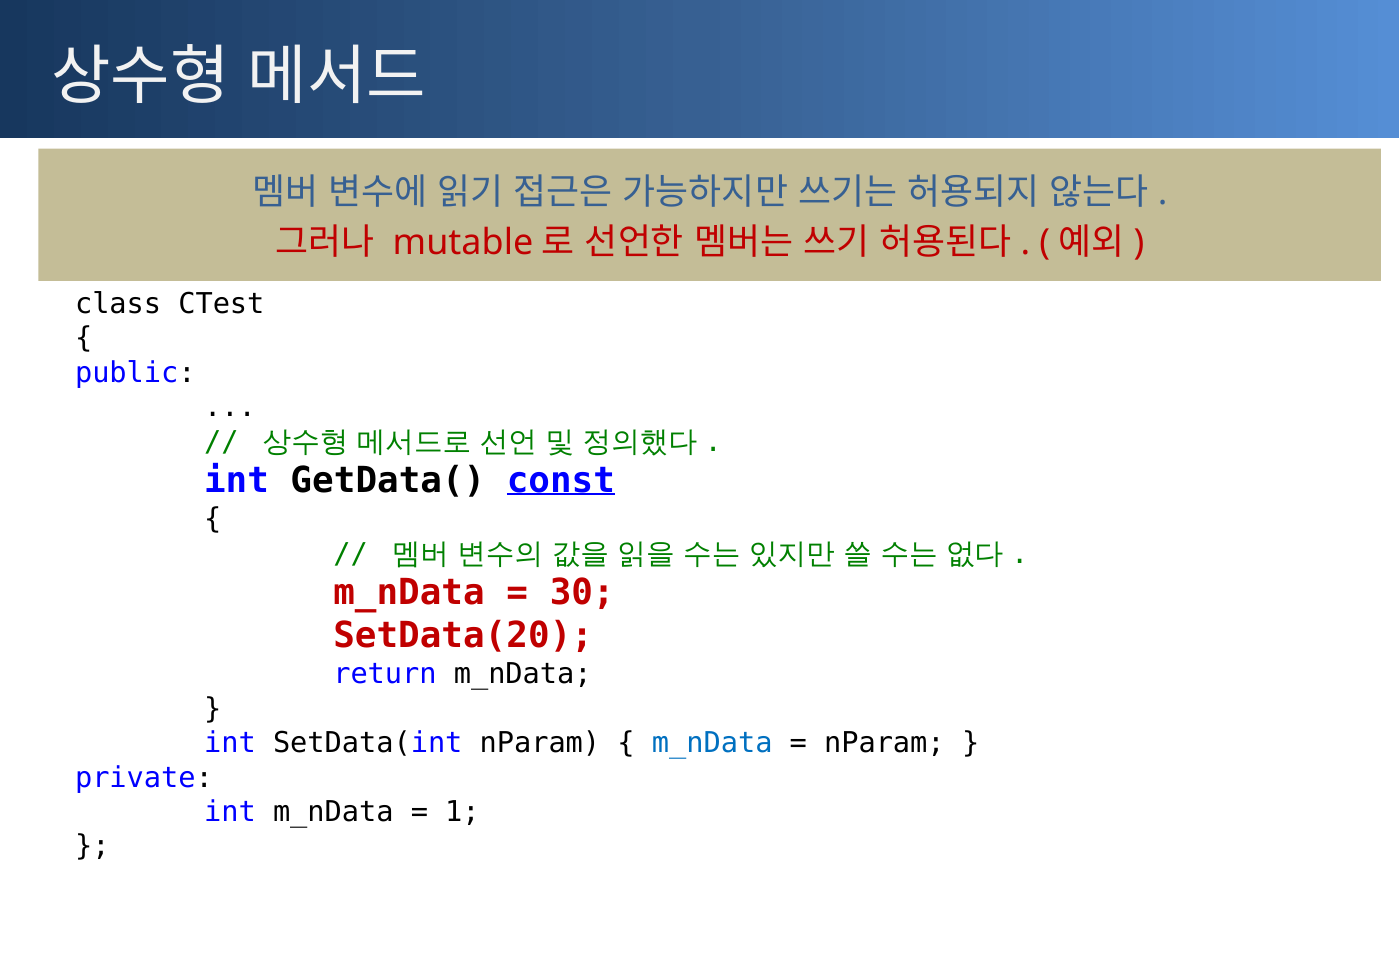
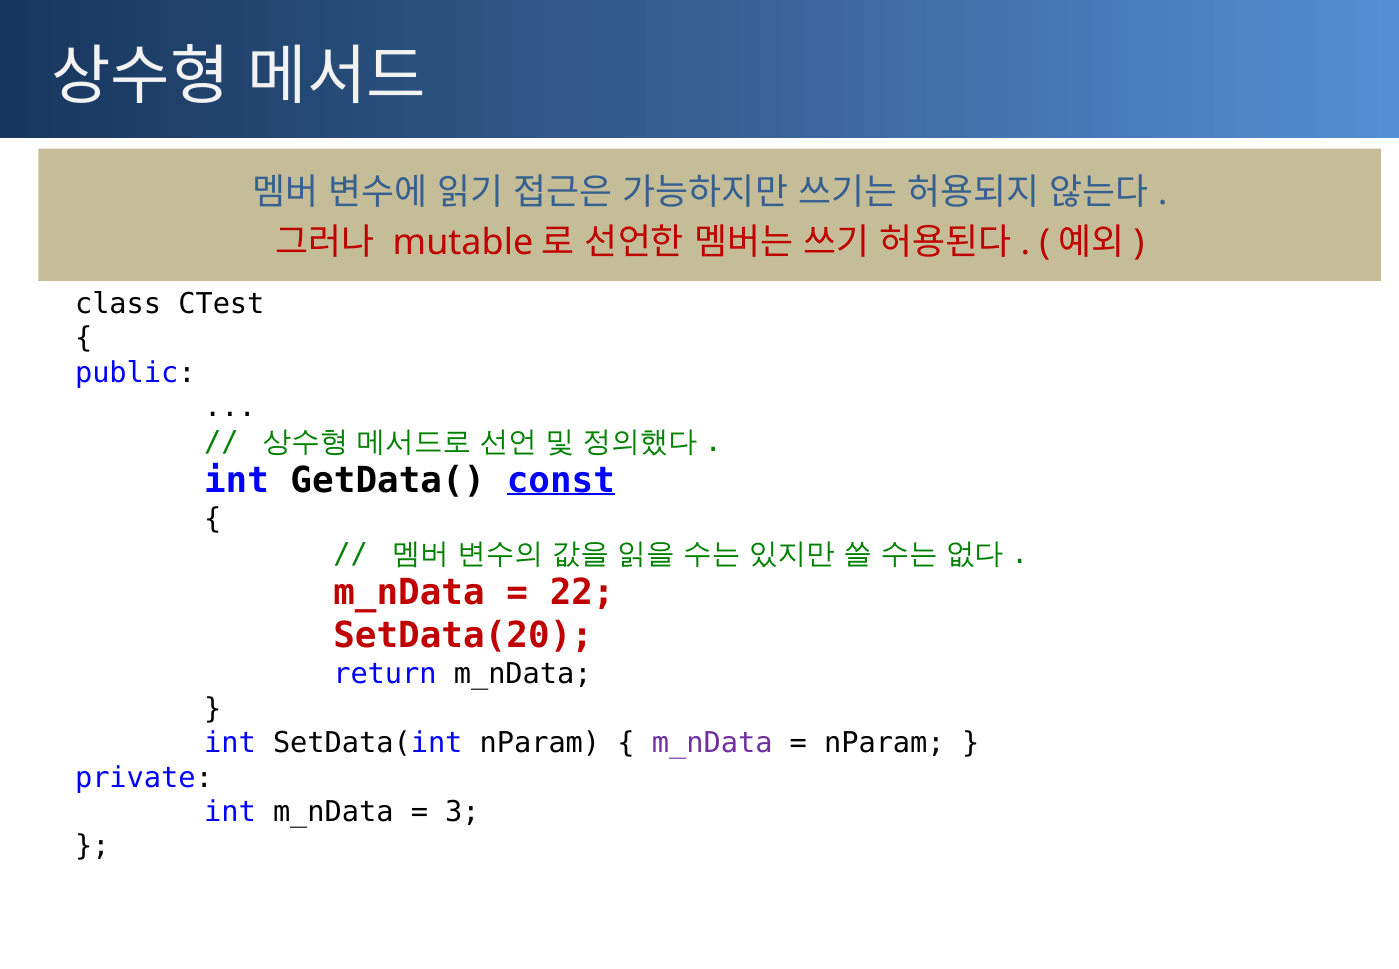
30: 30 -> 22 (582, 593)
m_nData colour: blue -> purple (712, 743)
1: 1 -> 3 (462, 812)
